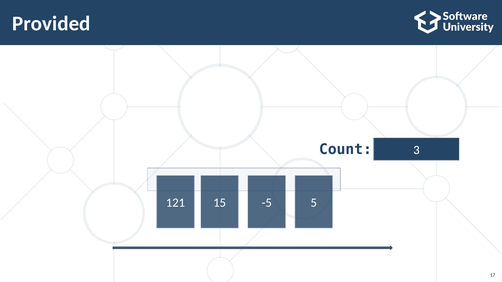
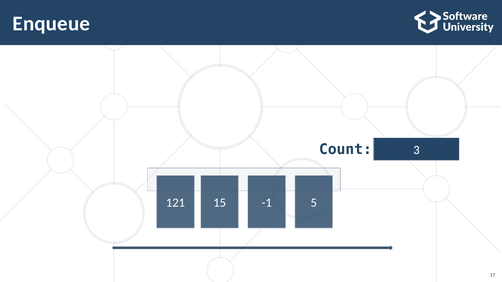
Provided: Provided -> Enqueue (51, 24)
-5: -5 -> -1 (267, 203)
